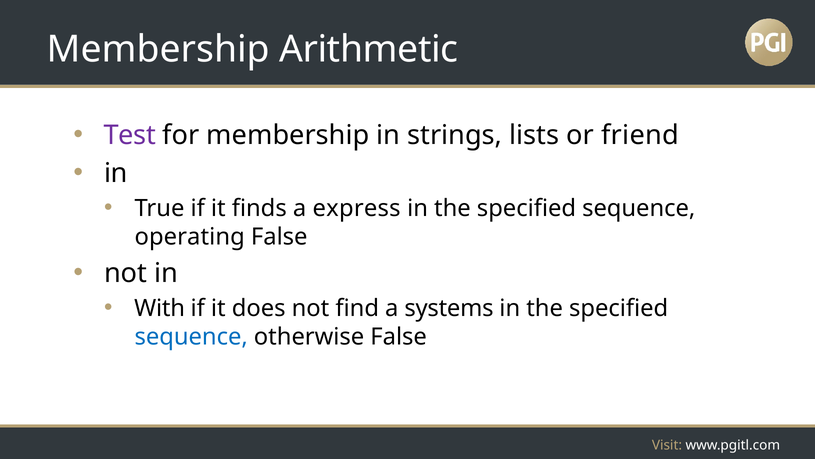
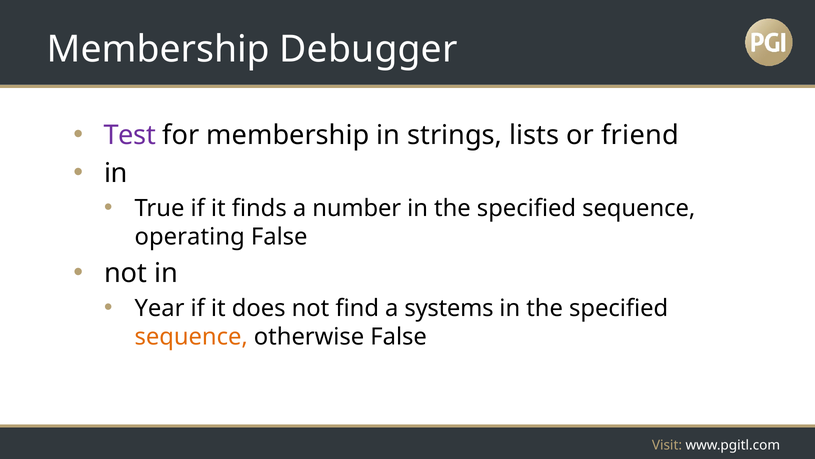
Arithmetic: Arithmetic -> Debugger (368, 49)
express: express -> number (357, 208)
With: With -> Year (160, 308)
sequence colour: blue -> orange (191, 337)
